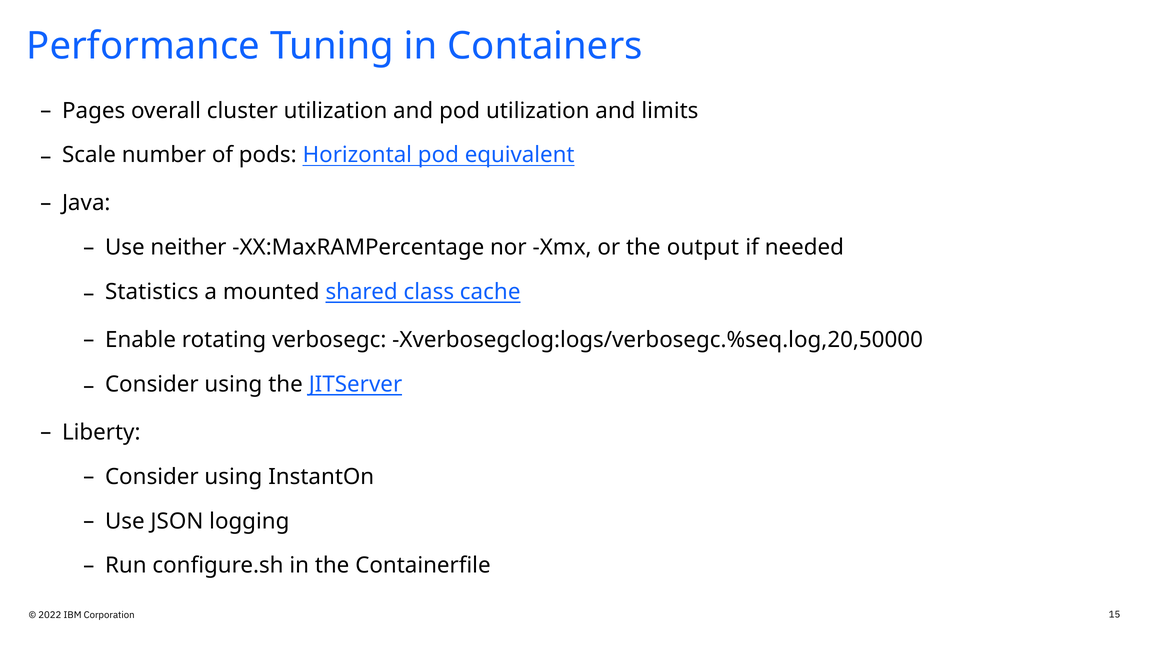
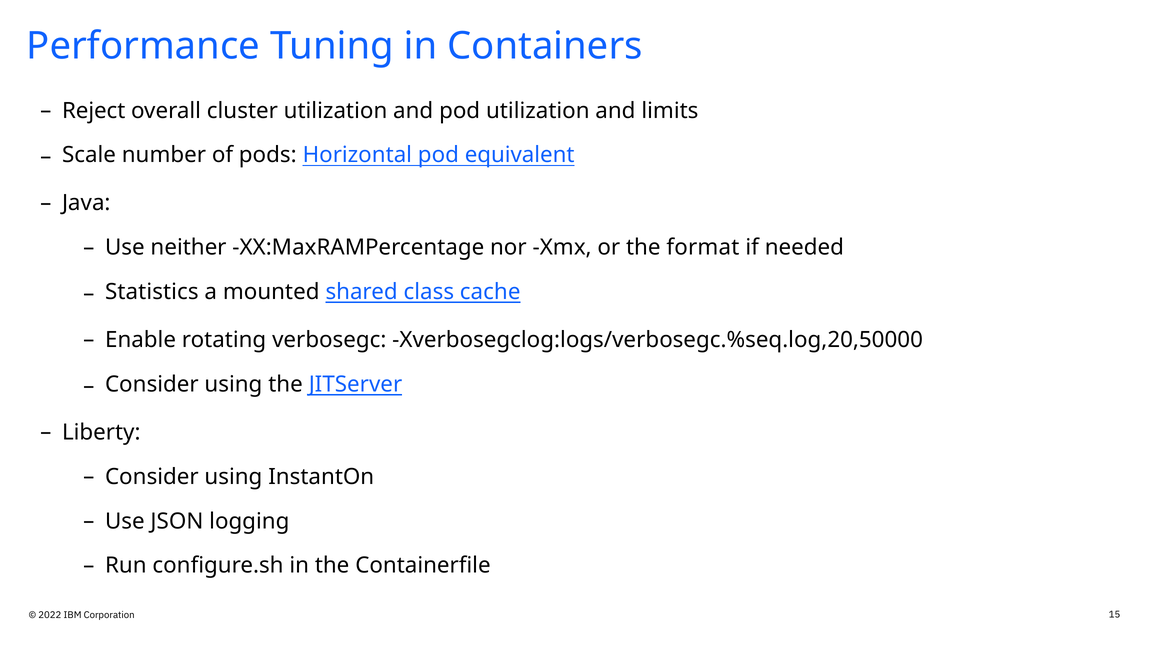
Pages: Pages -> Reject (94, 111)
output: output -> format (703, 247)
